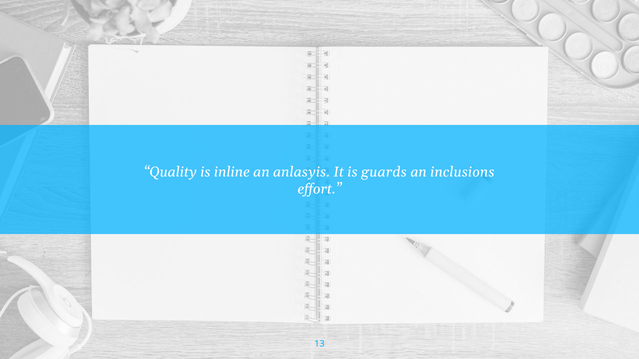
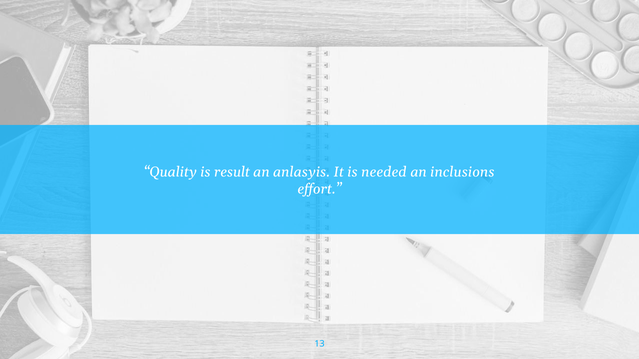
inline: inline -> result (232, 172)
guards: guards -> needed (384, 172)
